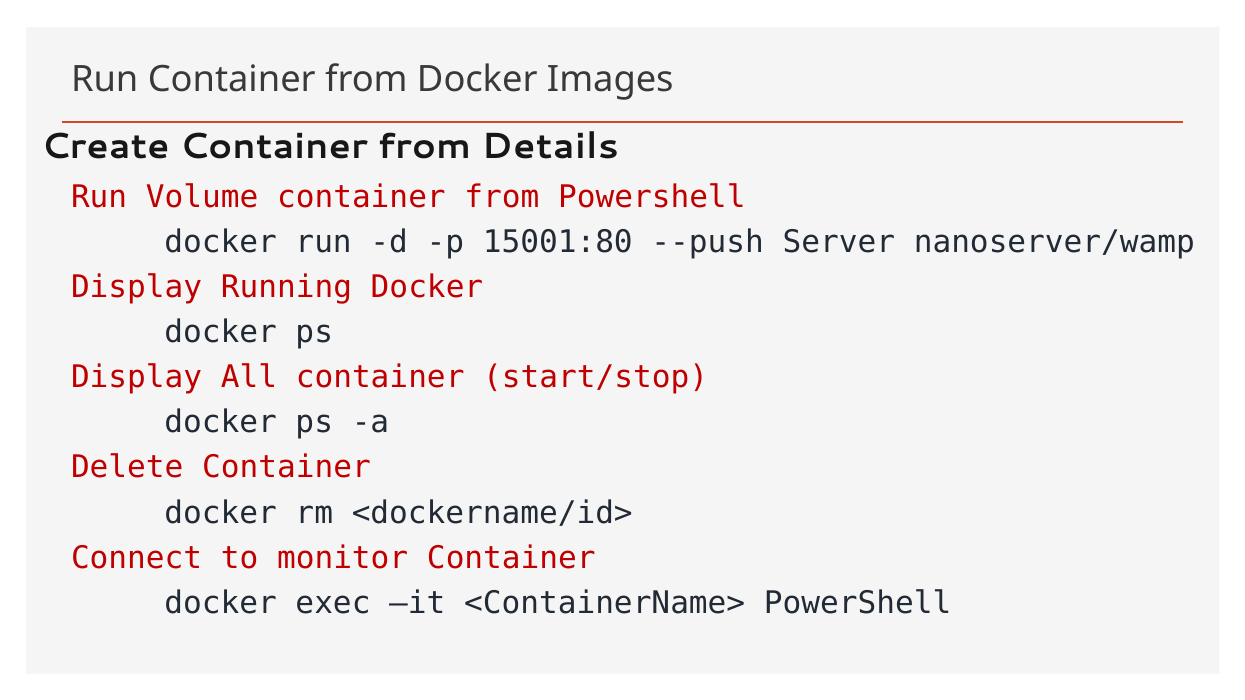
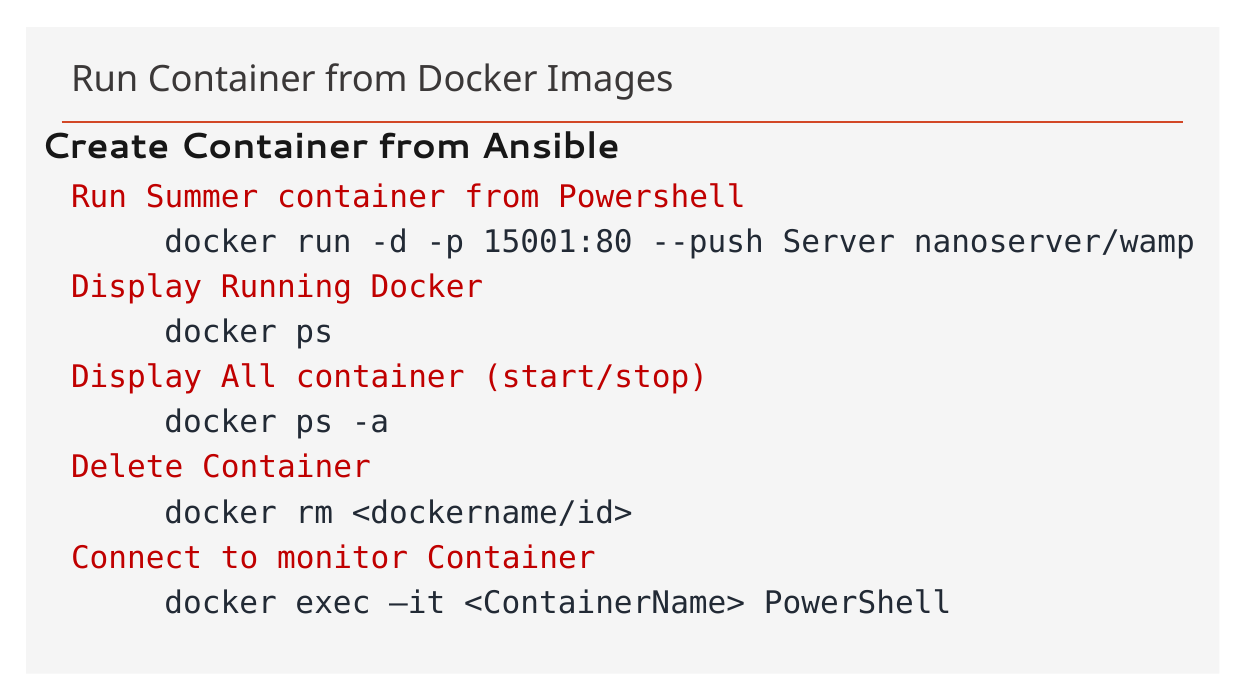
Details: Details -> Ansible (550, 147)
Volume: Volume -> Summer (202, 197)
